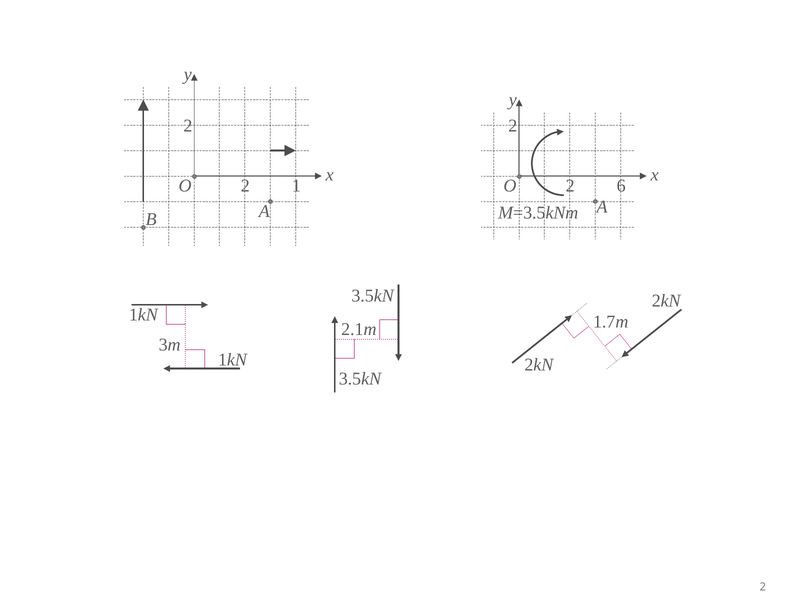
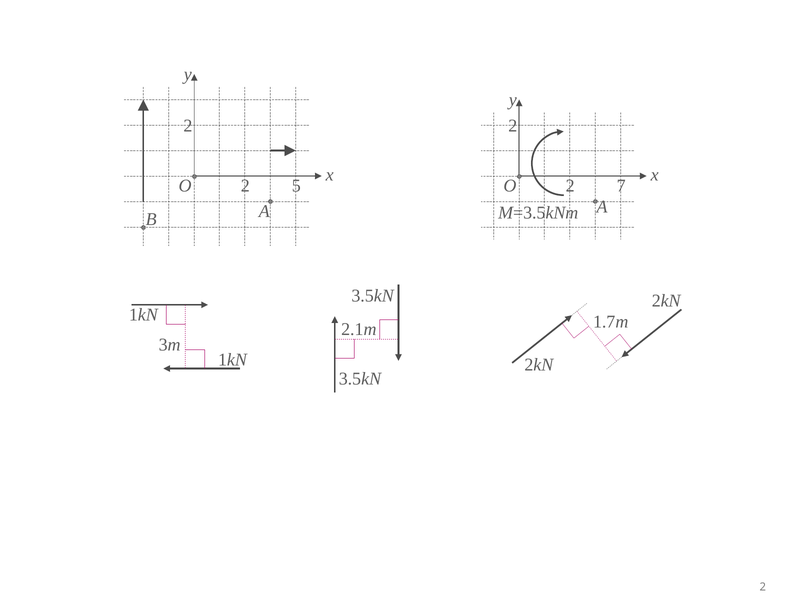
1: 1 -> 5 (296, 186)
6: 6 -> 7 (621, 186)
